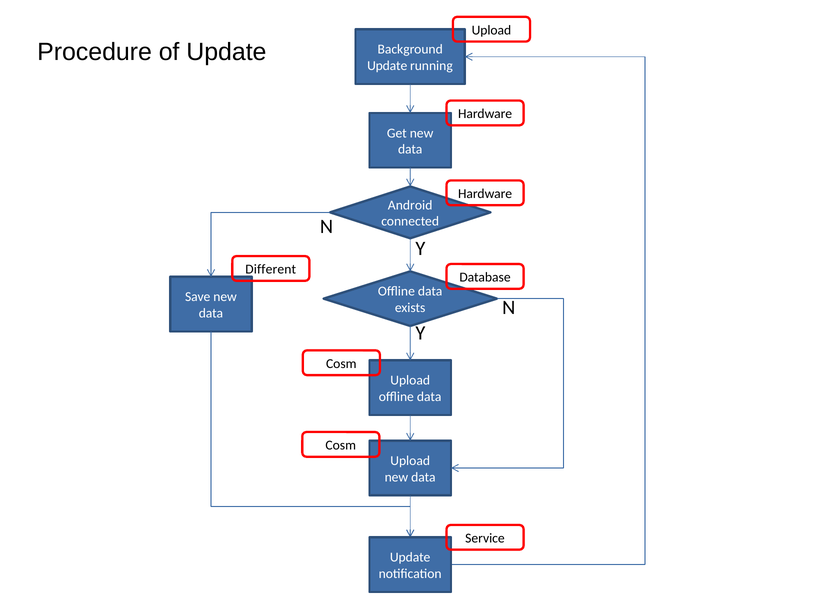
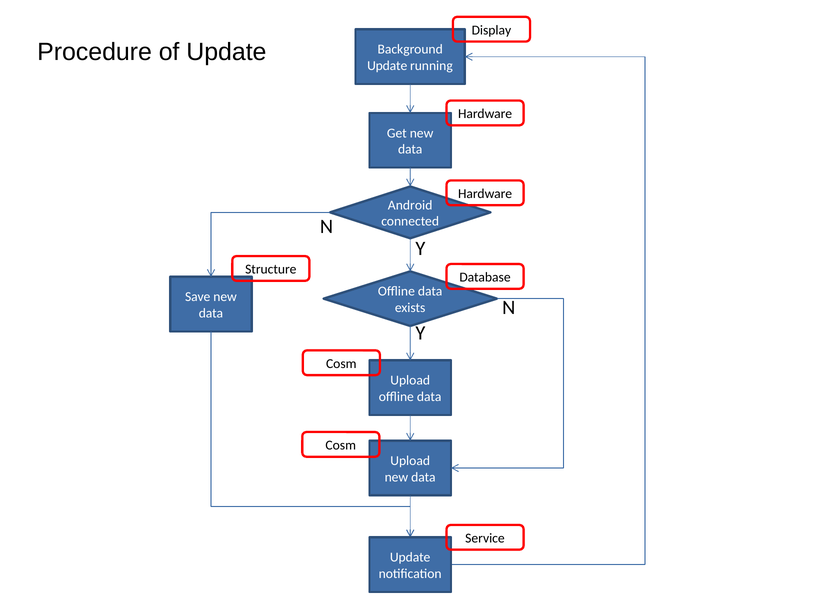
Upload: Upload -> Display (491, 30)
Different: Different -> Structure (271, 269)
